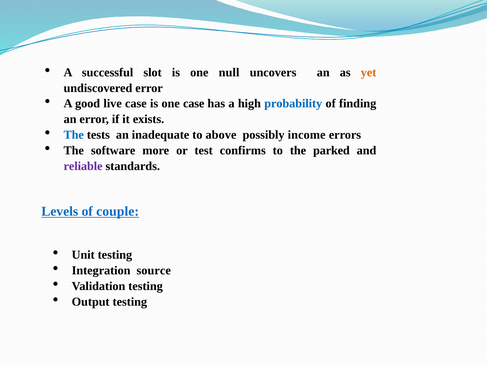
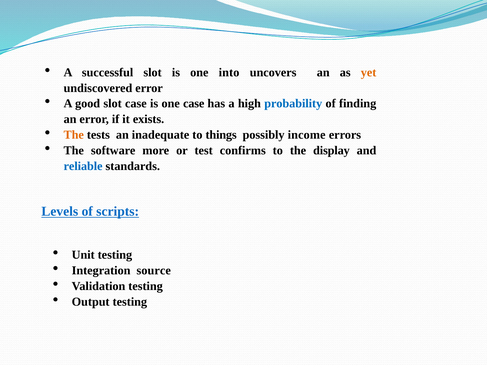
null: null -> into (229, 72)
good live: live -> slot (113, 104)
The colour: blue -> orange (74, 135)
above: above -> things (221, 135)
parked: parked -> display (331, 151)
reliable colour: purple -> blue (83, 166)
couple: couple -> scripts (118, 211)
